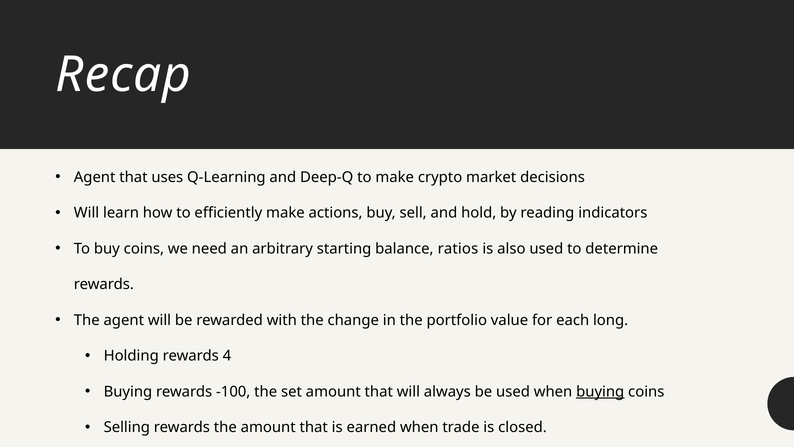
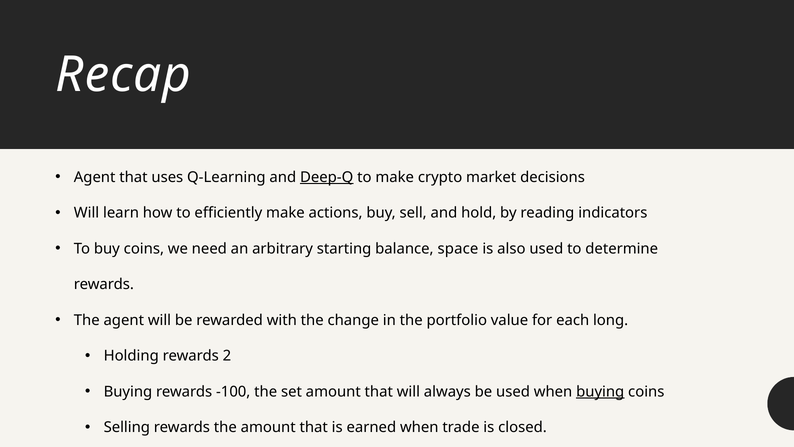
Deep-Q underline: none -> present (327, 177)
ratios: ratios -> space (458, 248)
4: 4 -> 2 (227, 356)
